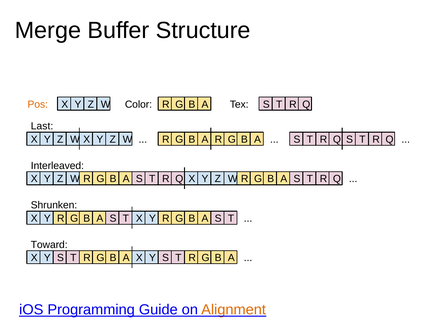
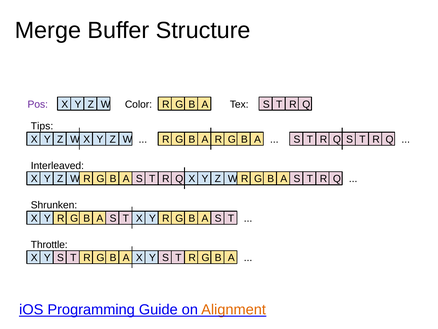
Pos colour: orange -> purple (38, 104)
Last: Last -> Tips (42, 126)
Toward: Toward -> Throttle (49, 244)
